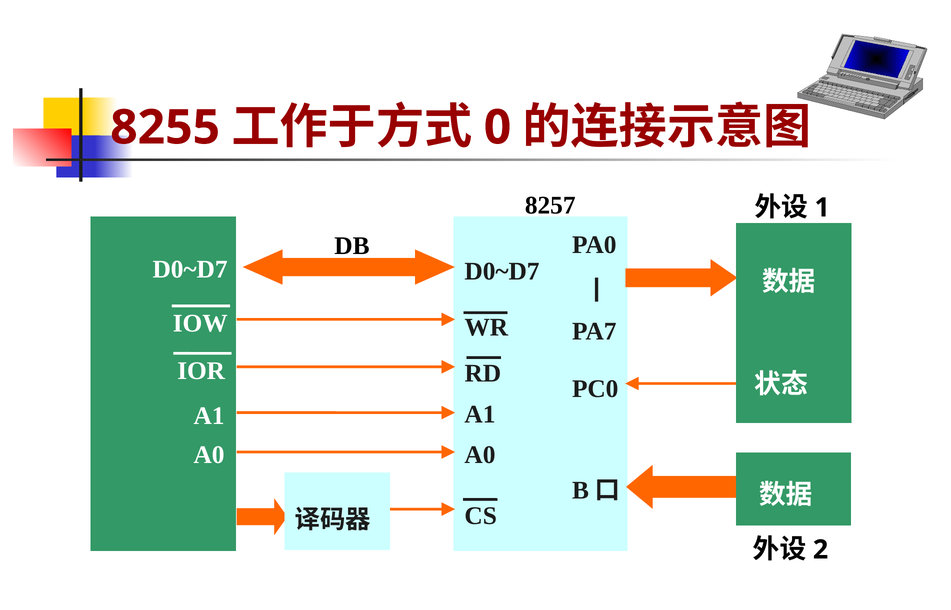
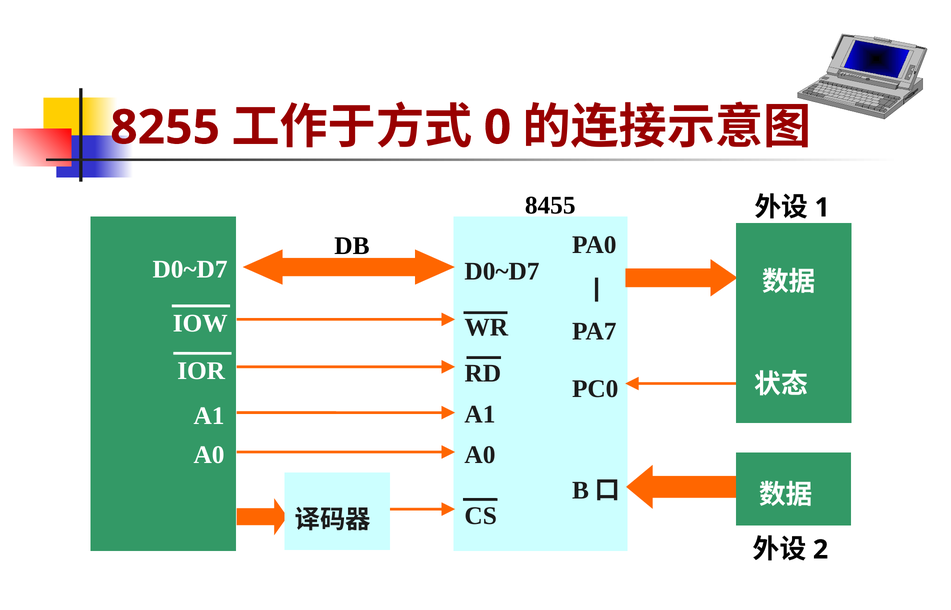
8257: 8257 -> 8455 (550, 206)
